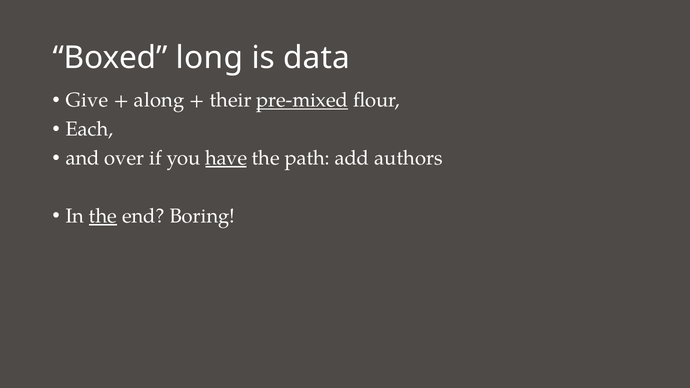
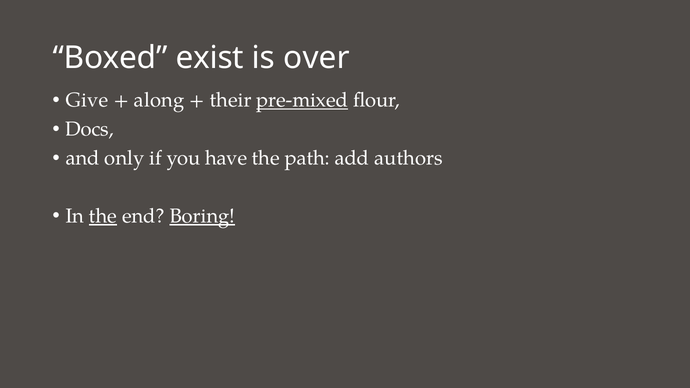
long: long -> exist (210, 58)
data: data -> over (317, 58)
Each: Each -> Docs (90, 129)
over: over -> only (124, 158)
have underline: present -> none (226, 158)
Boring underline: none -> present (202, 216)
